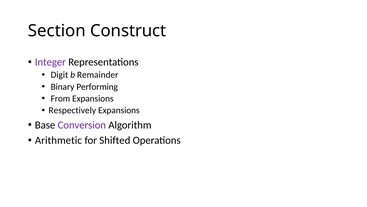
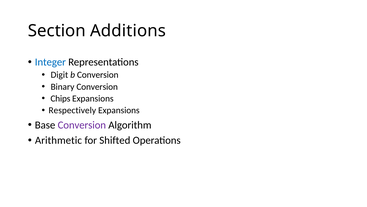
Construct: Construct -> Additions (128, 31)
Integer colour: purple -> blue (50, 62)
b Remainder: Remainder -> Conversion (98, 75)
Binary Performing: Performing -> Conversion (97, 86)
From: From -> Chips (60, 98)
